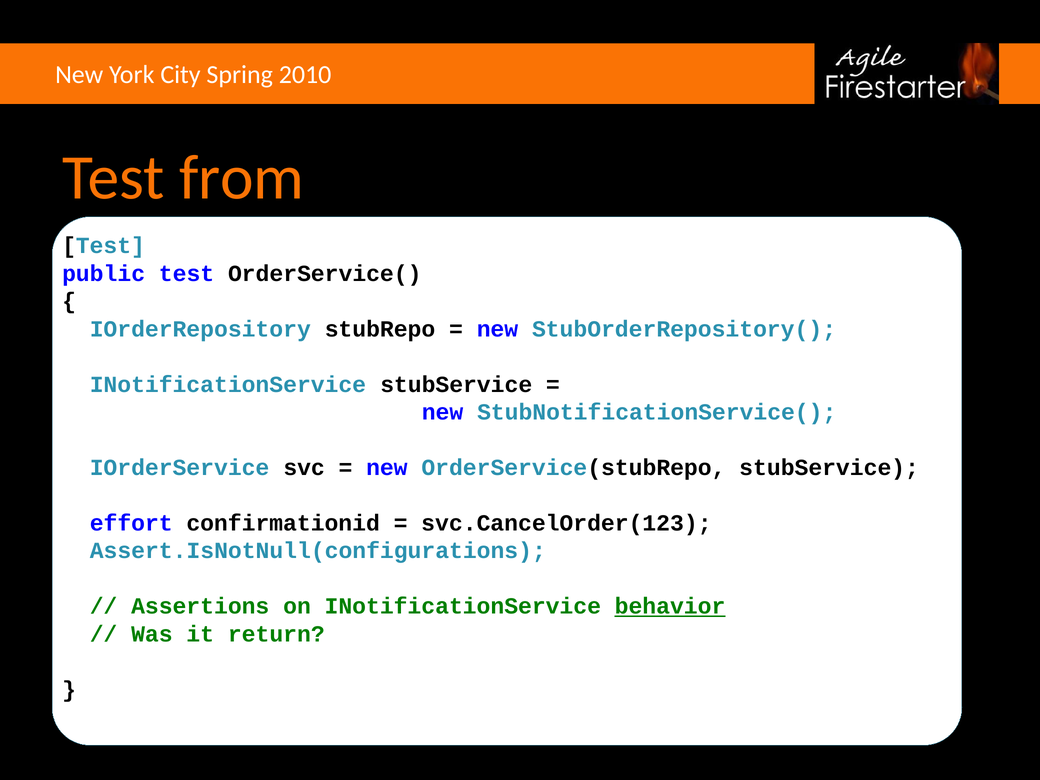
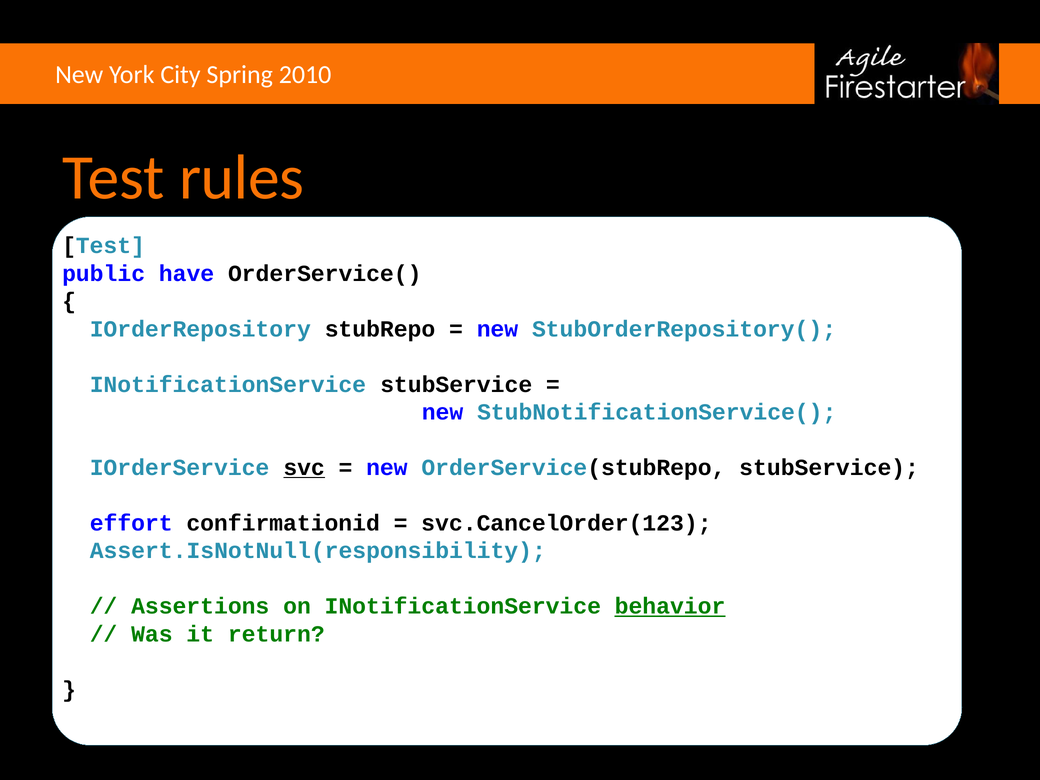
from: from -> rules (242, 178)
public test: test -> have (187, 274)
svc underline: none -> present (304, 468)
Assert.IsNotNull(configurations: Assert.IsNotNull(configurations -> Assert.IsNotNull(responsibility (318, 551)
